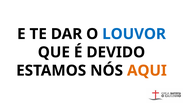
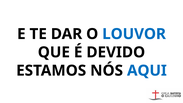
AQUI colour: orange -> blue (147, 71)
